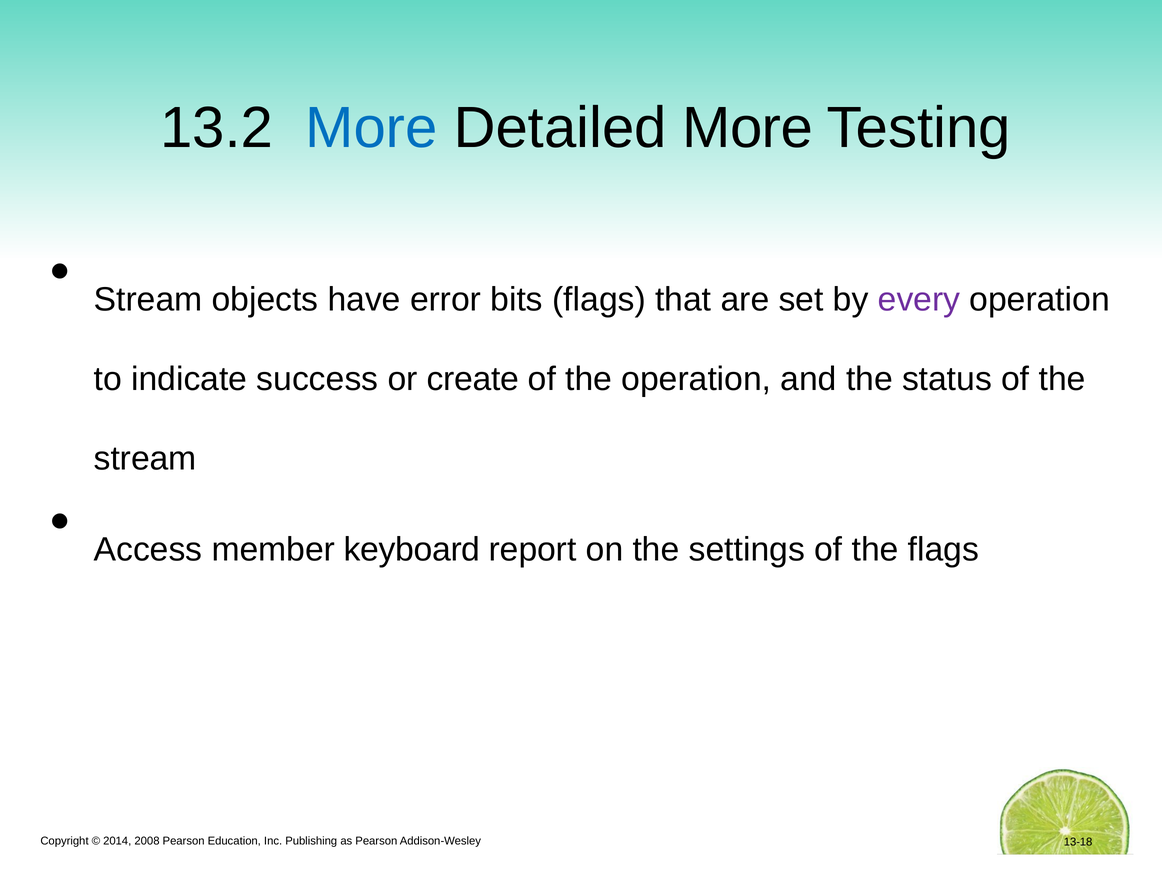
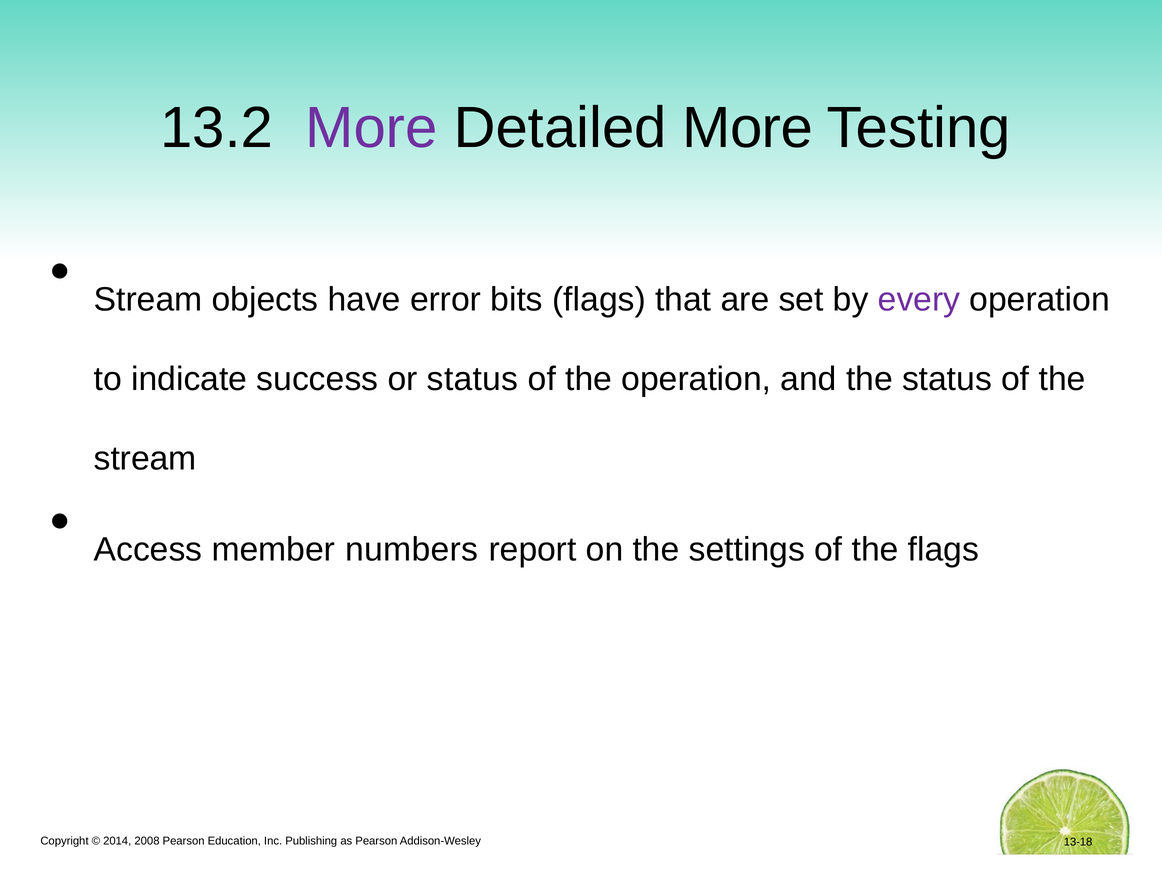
More colour: blue -> purple (371, 128)
or create: create -> status (473, 379)
keyboard: keyboard -> numbers (412, 549)
